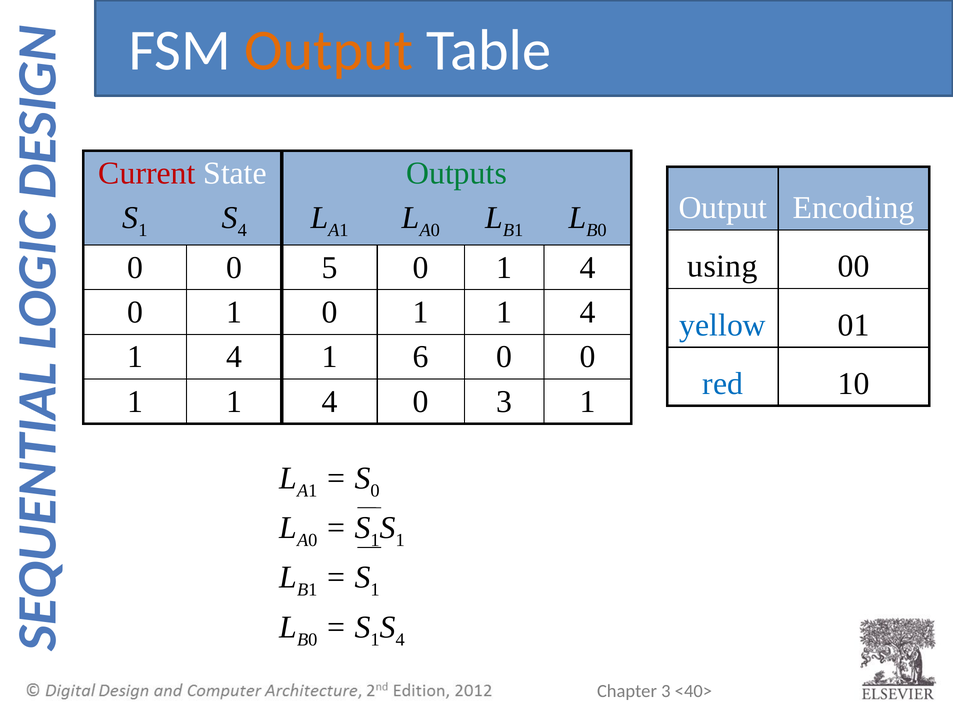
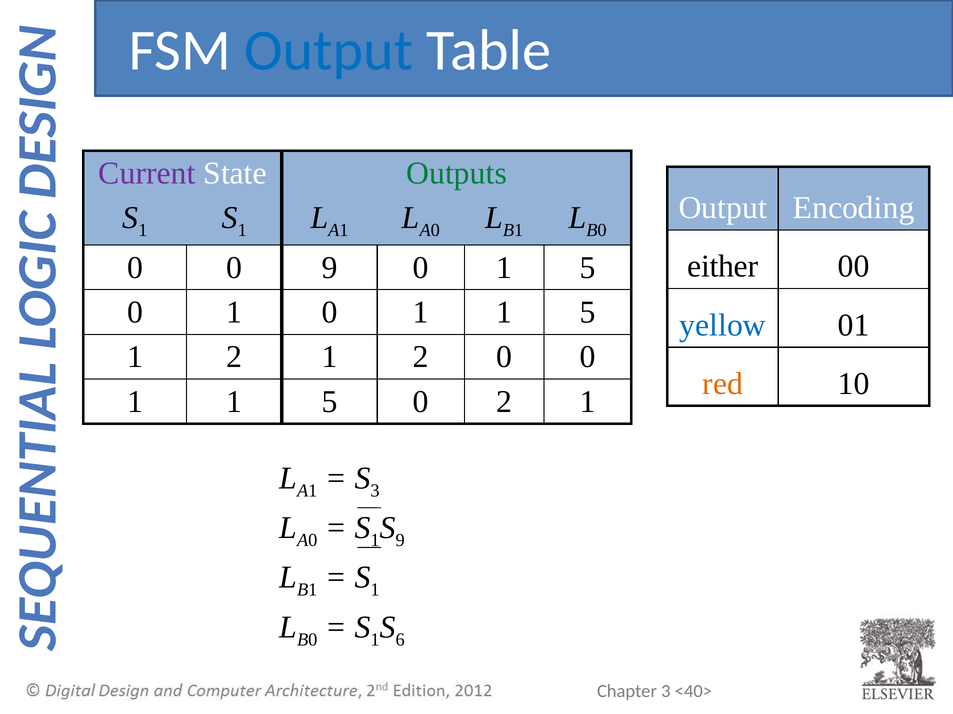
Output colour: orange -> blue (329, 51)
Current colour: red -> purple (147, 174)
4: 4 -> 1 (242, 231)
using: using -> either (723, 267)
0 5: 5 -> 9 (330, 268)
0 1 4: 4 -> 5 (588, 268)
4: 4 -> 5 (588, 313)
4: 4 -> 2 (234, 357)
6: 6 -> 2 (421, 357)
red colour: blue -> orange (723, 384)
4: 4 -> 5 (330, 402)
0 3: 3 -> 2 (504, 402)
0: 0 -> 3 (375, 491)
1: 1 -> 9 (400, 541)
4: 4 -> 6 (400, 640)
